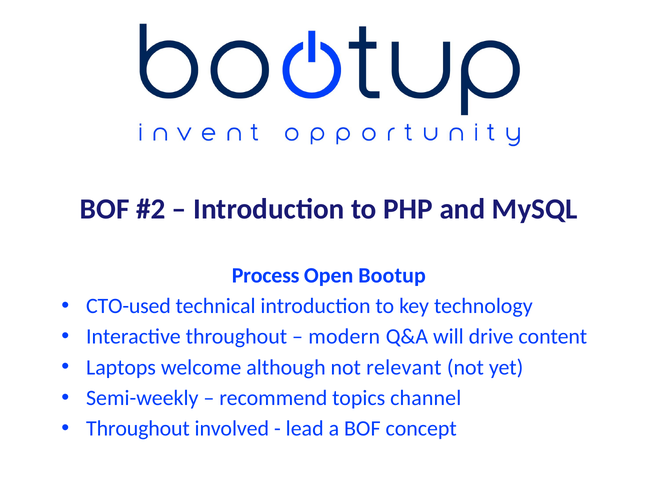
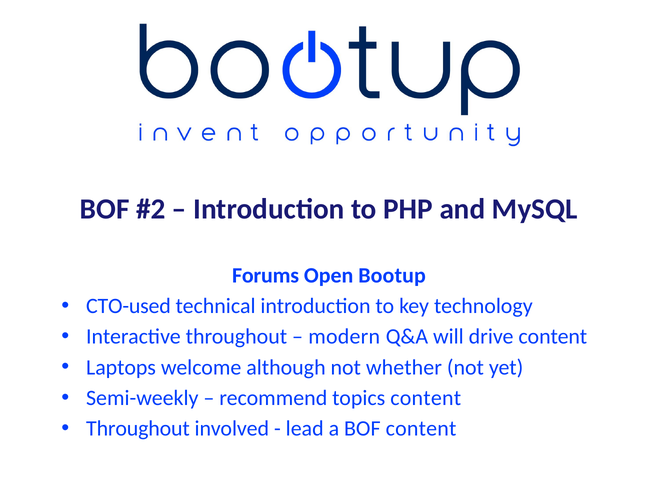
Process: Process -> Forums (266, 276)
relevant: relevant -> whether (404, 368)
topics channel: channel -> content (426, 398)
BOF concept: concept -> content (421, 429)
